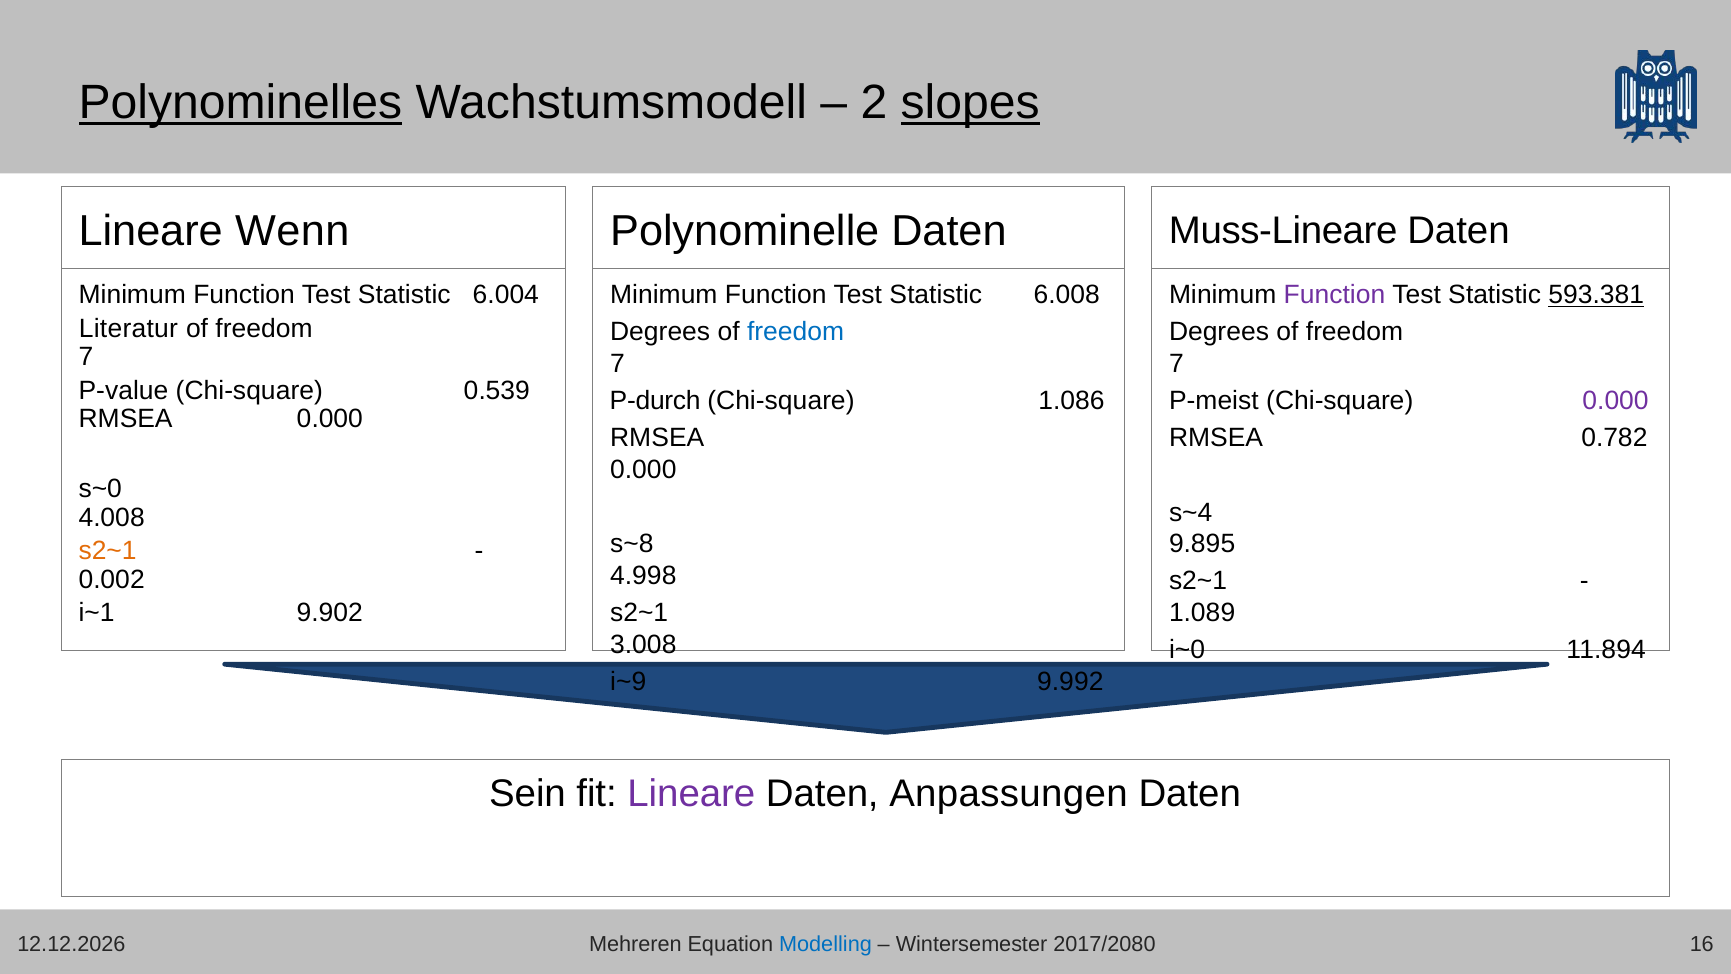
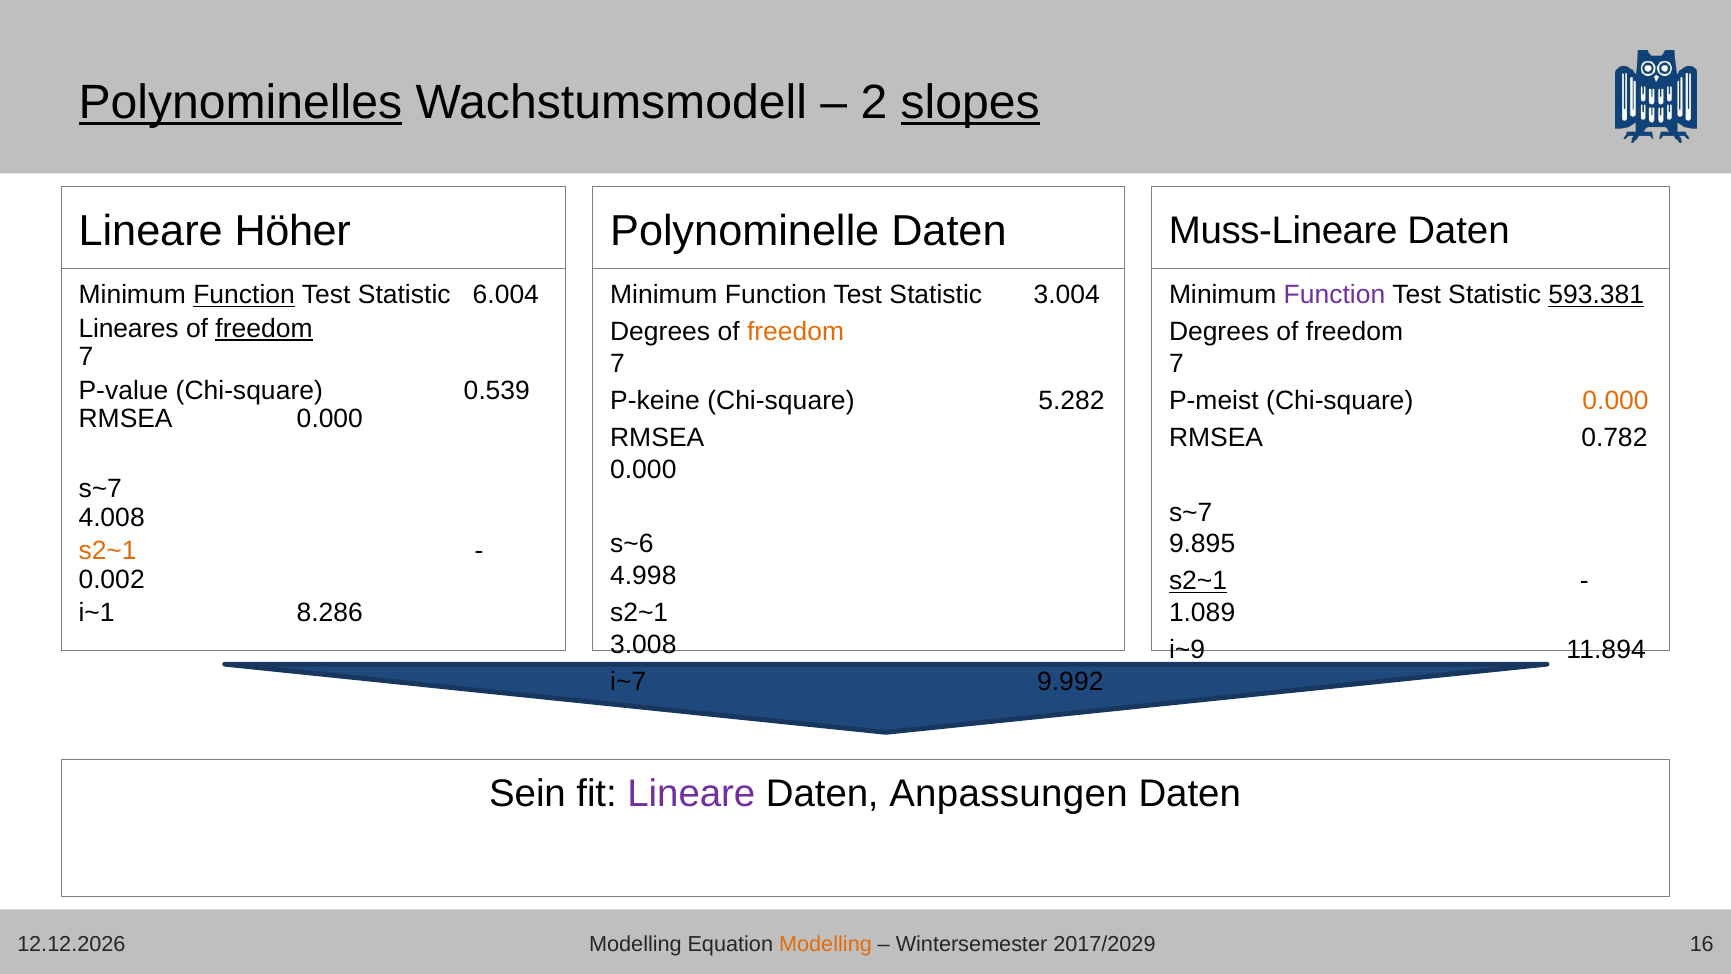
Wenn: Wenn -> Höher (293, 231)
Function underline: none -> present (244, 295)
6.008: 6.008 -> 3.004 (1067, 295)
Literatur: Literatur -> Lineares (129, 328)
freedom underline: none -> present (264, 328)
freedom colour: blue -> orange (796, 332)
P-durch: P-durch -> P-keine (655, 401)
1.086: 1.086 -> 5.282 (1071, 401)
0.000 colour: purple -> orange (1616, 401)
s~0: s~0 -> s~7 (100, 489)
s~4: s~4 -> s~7 (1191, 512)
s~8: s~8 -> s~6 (632, 544)
s2~1 underline: none -> present (1198, 581)
9.902: 9.902 -> 8.286 (330, 612)
i~0: i~0 -> i~9 (1187, 650)
i~9: i~9 -> i~7 (628, 682)
Mehreren: Mehreren -> Modelling (635, 944)
Modelling colour: blue -> orange (825, 944)
2017/2080: 2017/2080 -> 2017/2029 (1104, 944)
